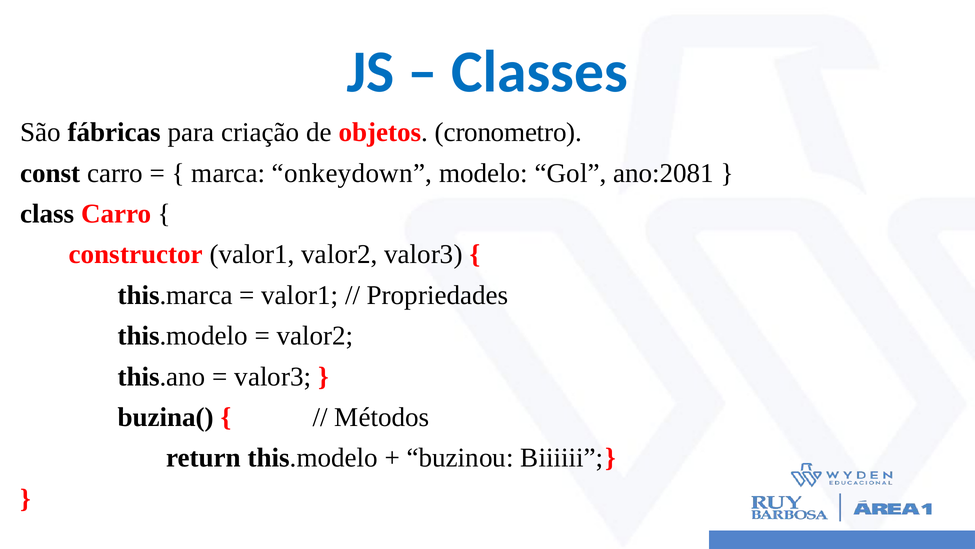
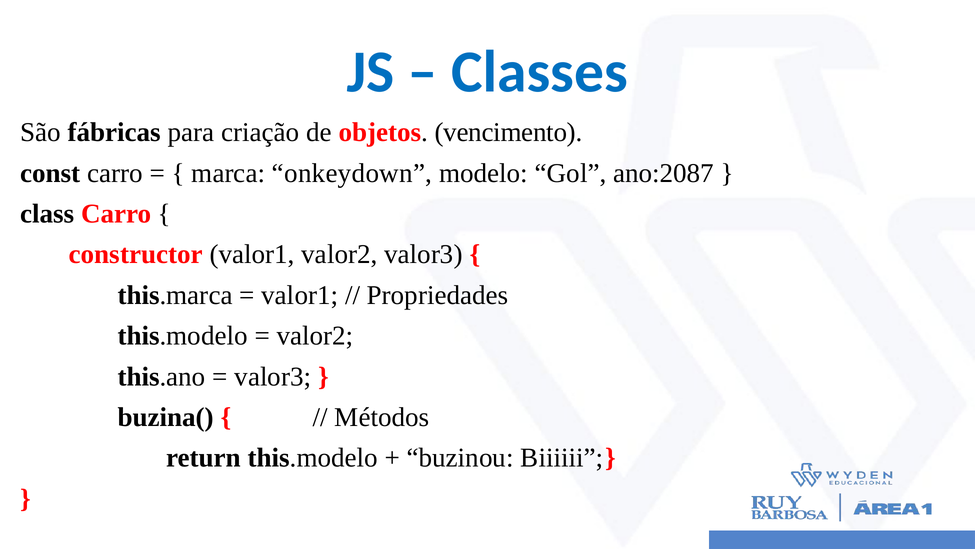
cronometro: cronometro -> vencimento (508, 132)
ano:2081: ano:2081 -> ano:2087 (664, 173)
